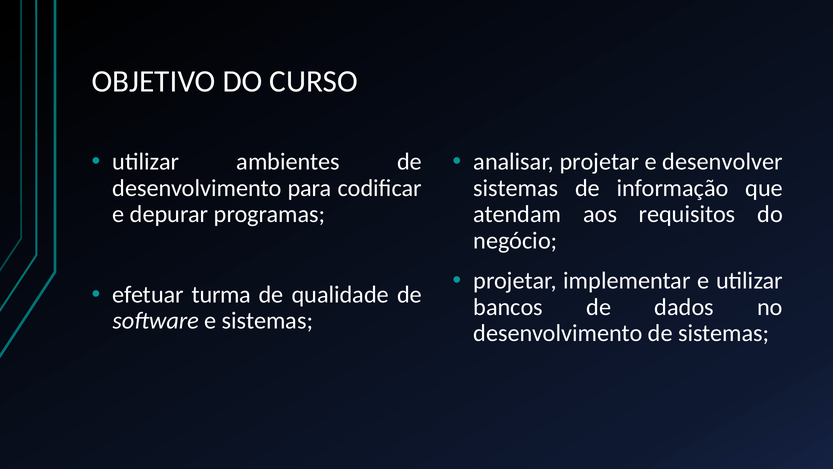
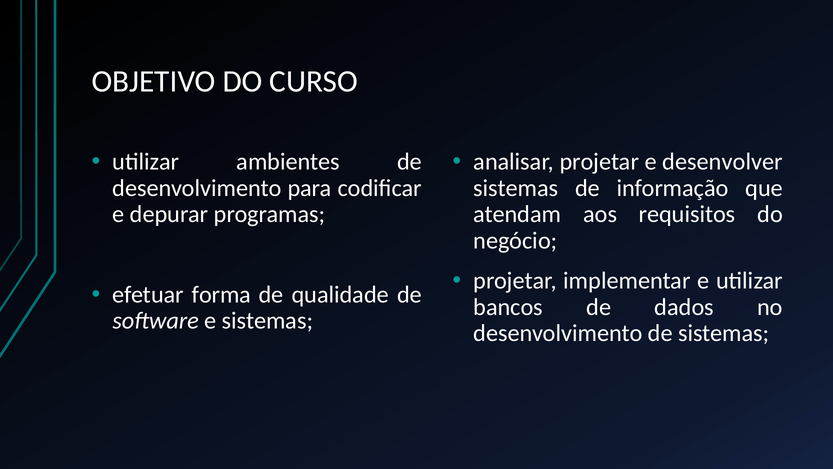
turma: turma -> forma (221, 294)
